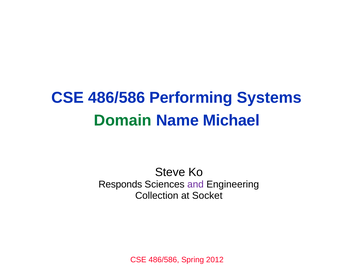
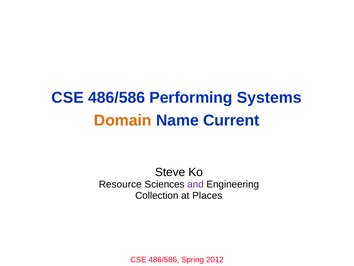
Domain colour: green -> orange (123, 120)
Michael: Michael -> Current (231, 120)
Responds: Responds -> Resource (120, 184)
Socket: Socket -> Places (207, 195)
